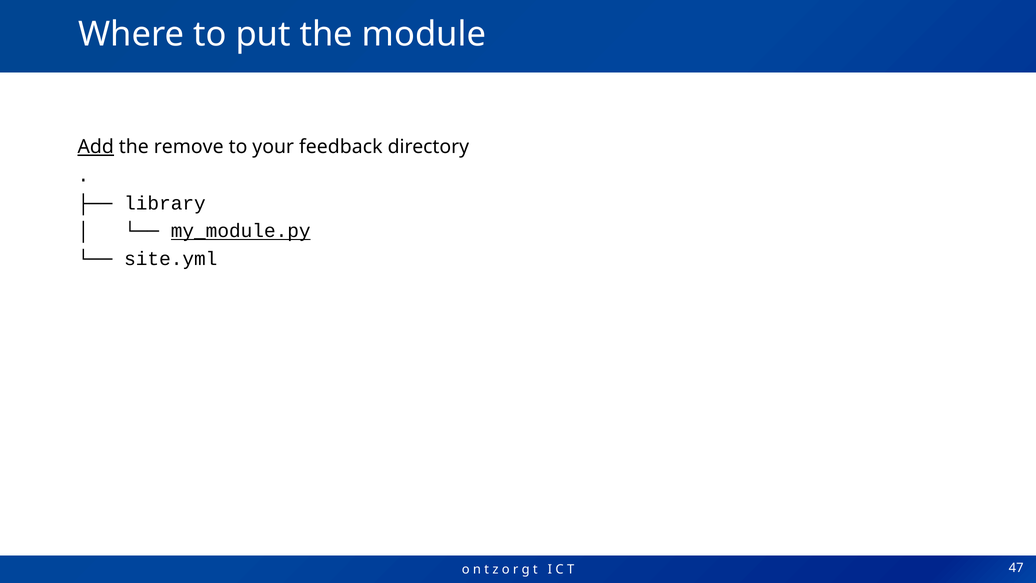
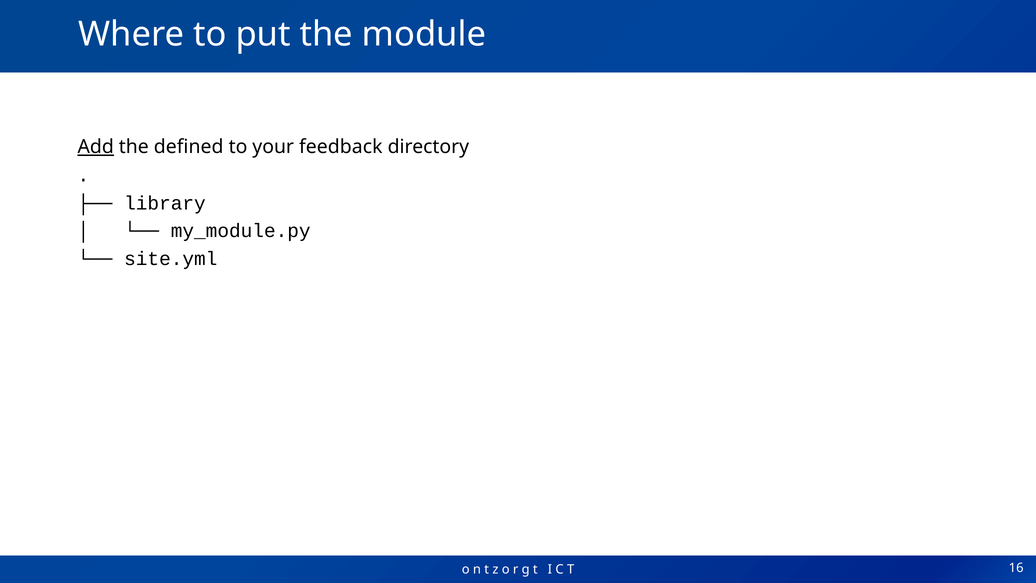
remove: remove -> defined (189, 147)
my_module.py underline: present -> none (241, 231)
47: 47 -> 16 (1016, 568)
